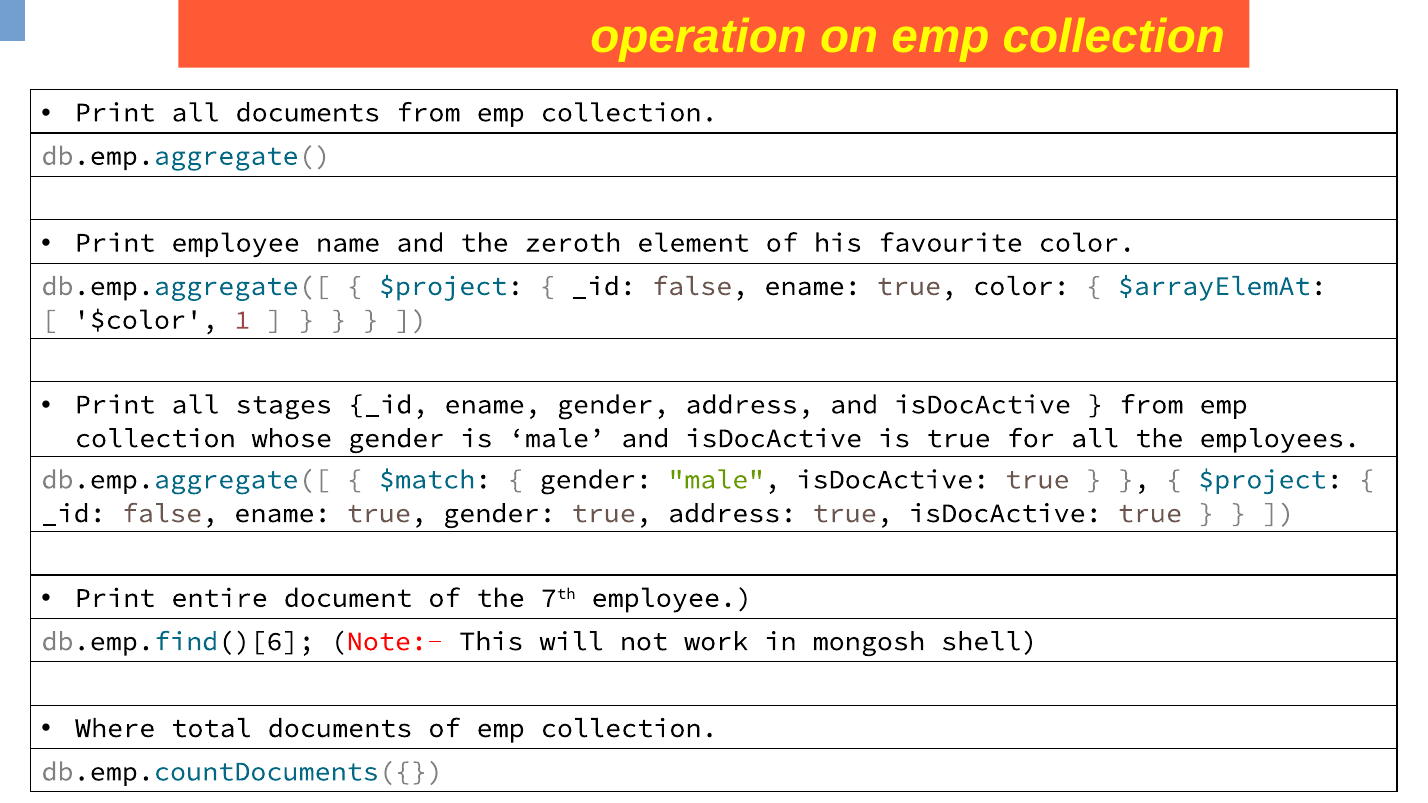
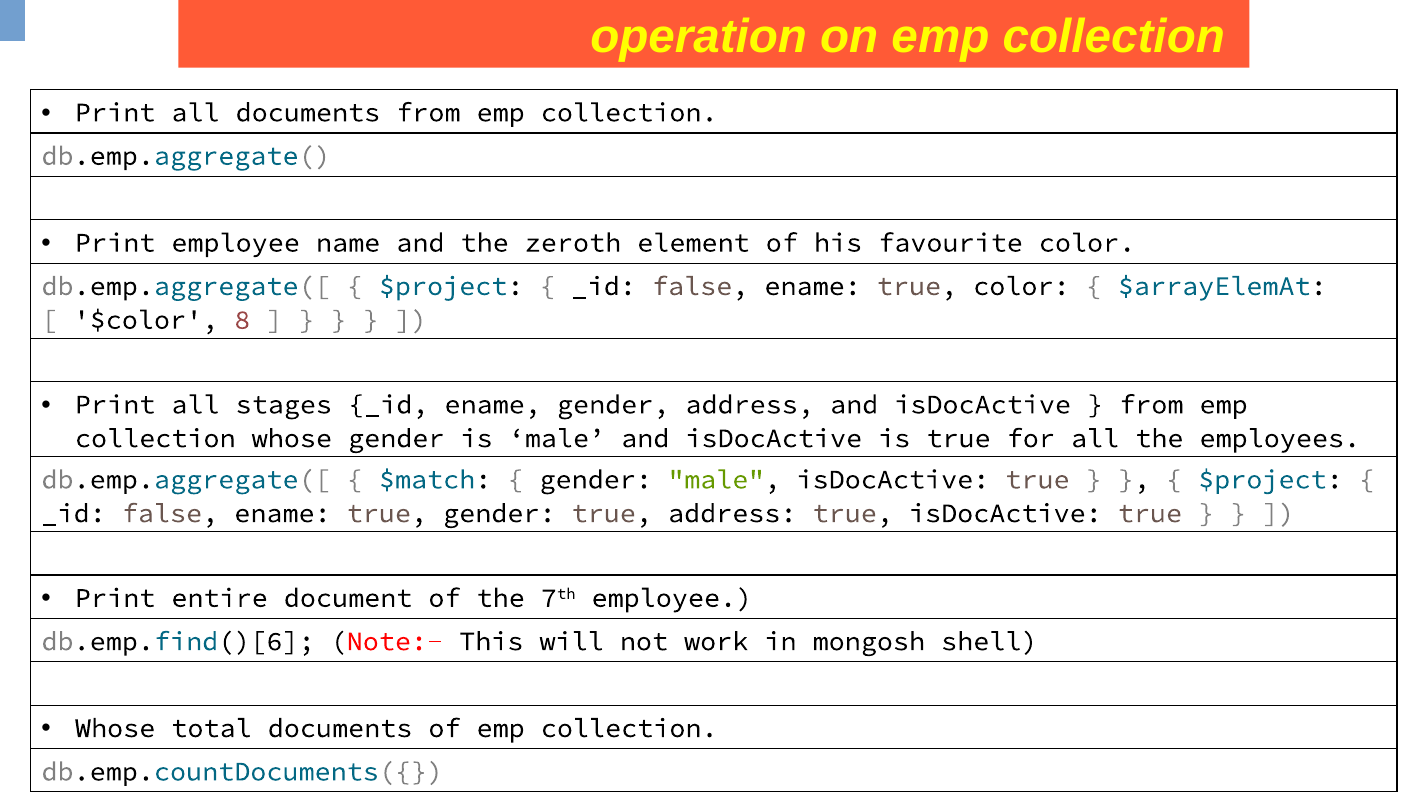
1: 1 -> 8 (242, 320)
Where: Where -> Whose (115, 728)
